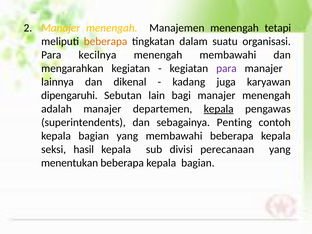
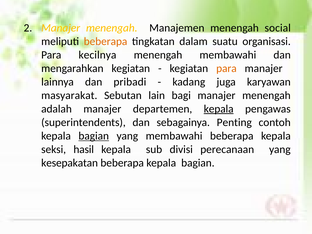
tetapi: tetapi -> social (278, 28)
para colour: purple -> orange (226, 68)
dikenal: dikenal -> pribadi (130, 82)
dipengaruhi: dipengaruhi -> masyarakat (69, 95)
bagian underline: none -> present (94, 136)
menentukan: menentukan -> kesepakatan (70, 163)
